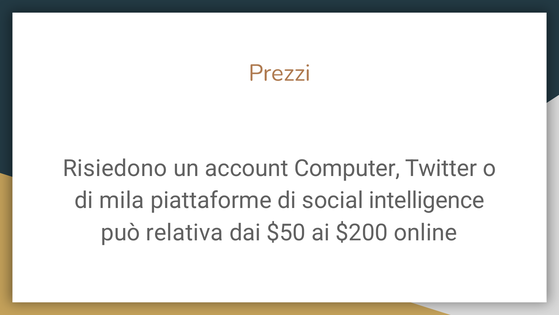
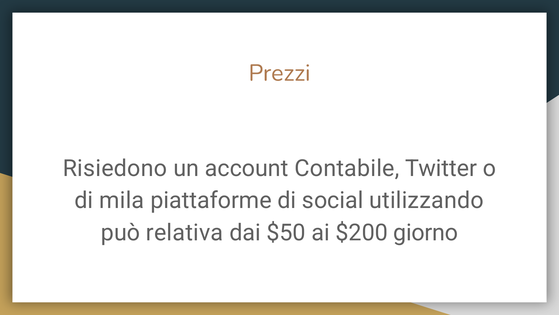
Computer: Computer -> Contabile (347, 168)
intelligence: intelligence -> utilizzando (426, 200)
online: online -> giorno (426, 232)
